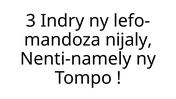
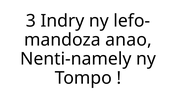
nijaly: nijaly -> anao (129, 40)
